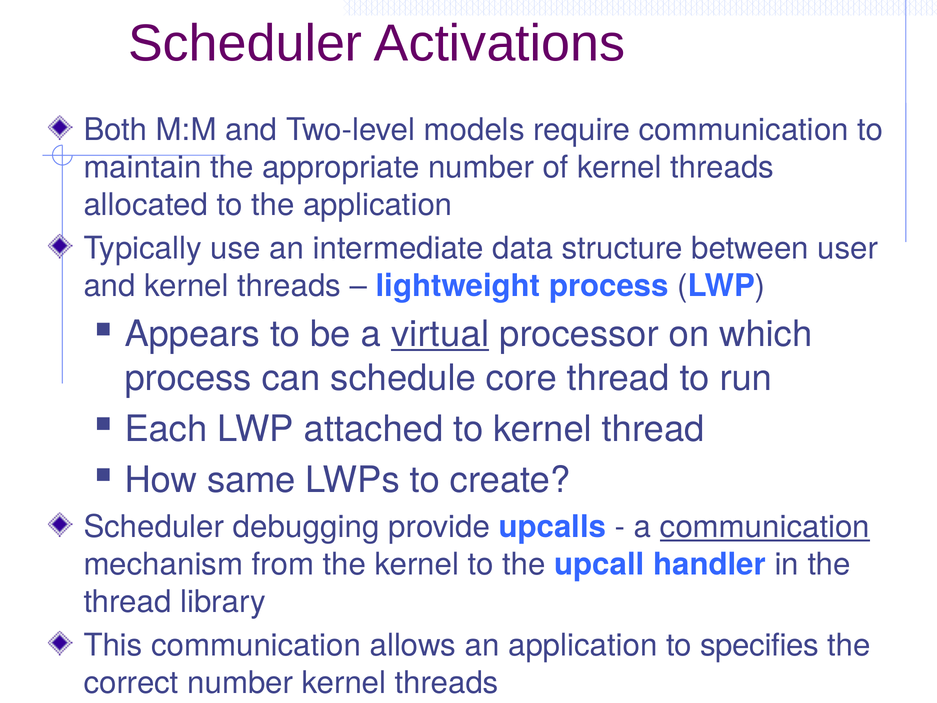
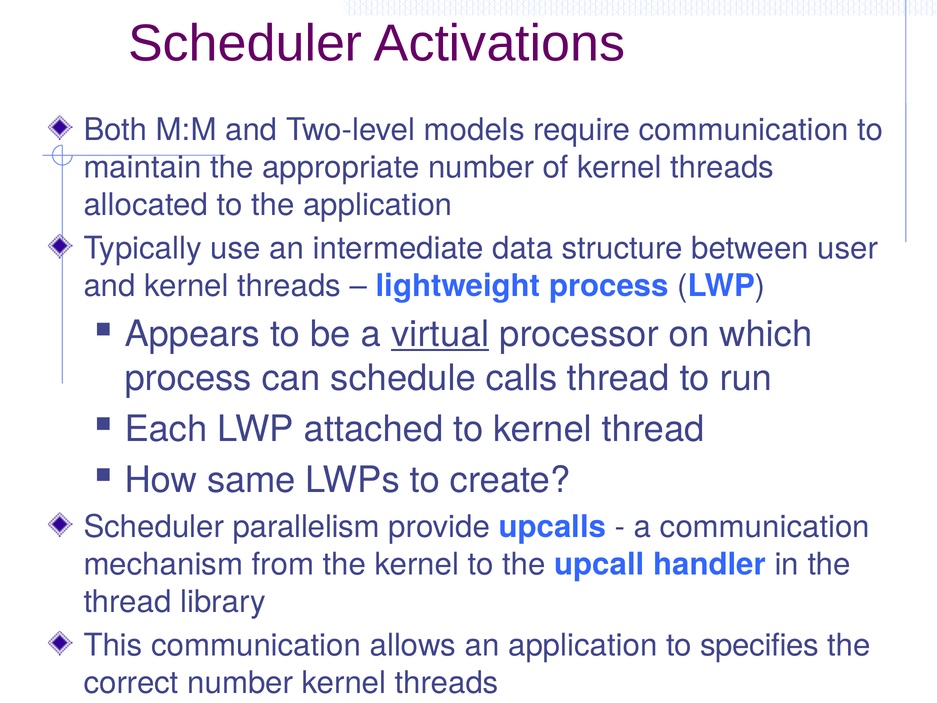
core: core -> calls (522, 378)
debugging: debugging -> parallelism (306, 527)
communication underline: present -> none (765, 527)
